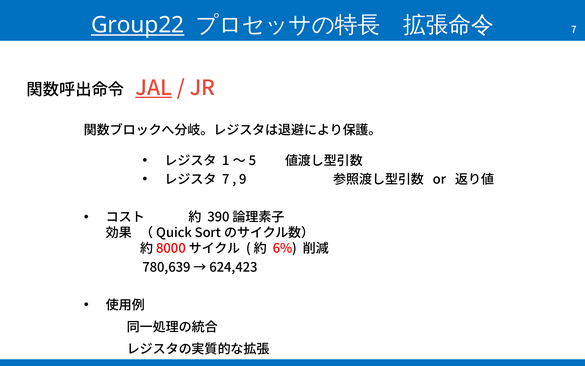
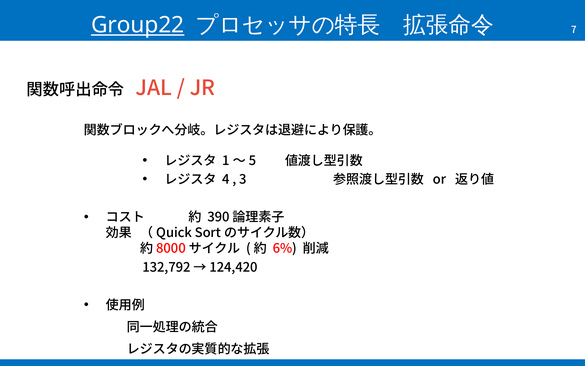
JAL underline: present -> none (154, 88)
7: 7 -> 4 (226, 179)
9: 9 -> 3 (243, 179)
780,639: 780,639 -> 132,792 (167, 267)
624,423: 624,423 -> 124,420 (233, 267)
